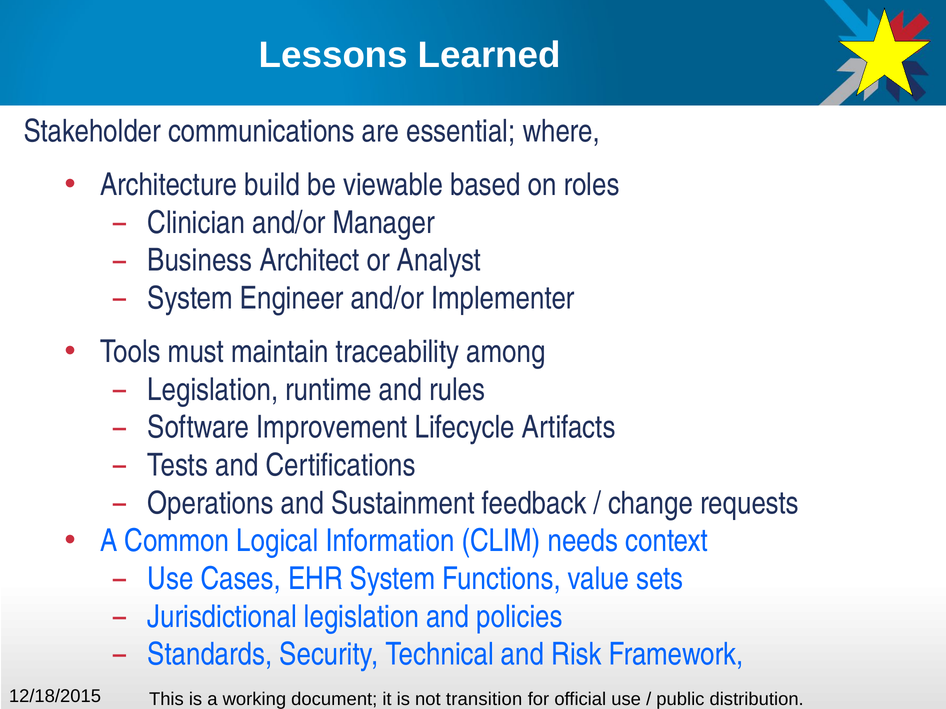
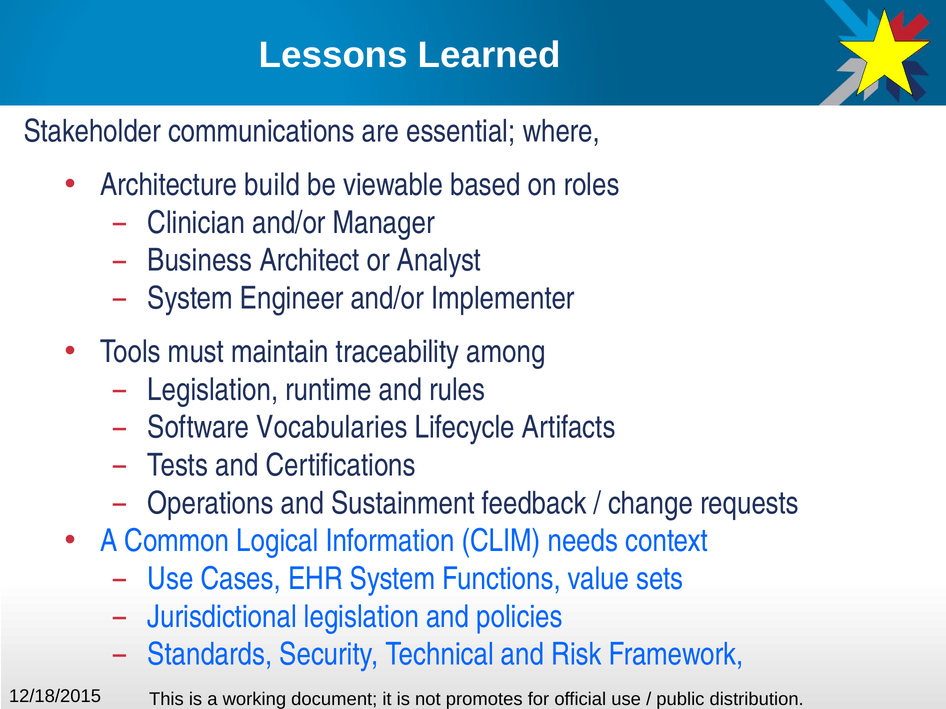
Improvement: Improvement -> Vocabularies (332, 428)
transition: transition -> promotes (484, 700)
